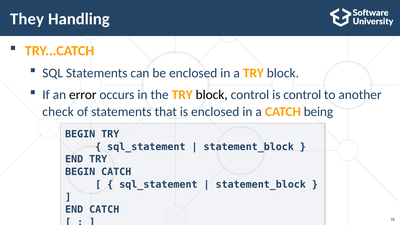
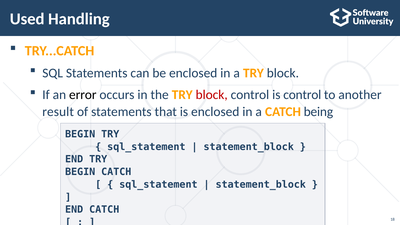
They: They -> Used (27, 19)
block colour: black -> red (212, 95)
check: check -> result (58, 112)
